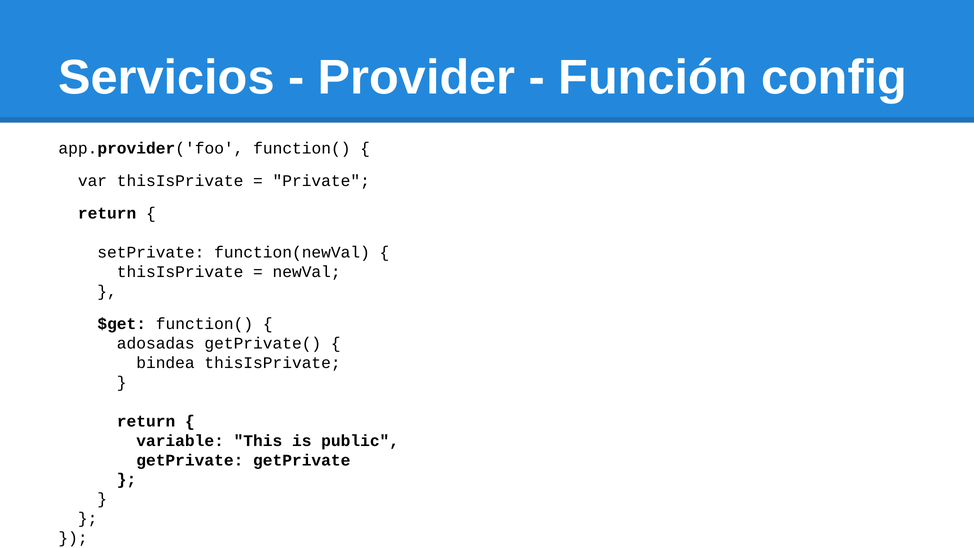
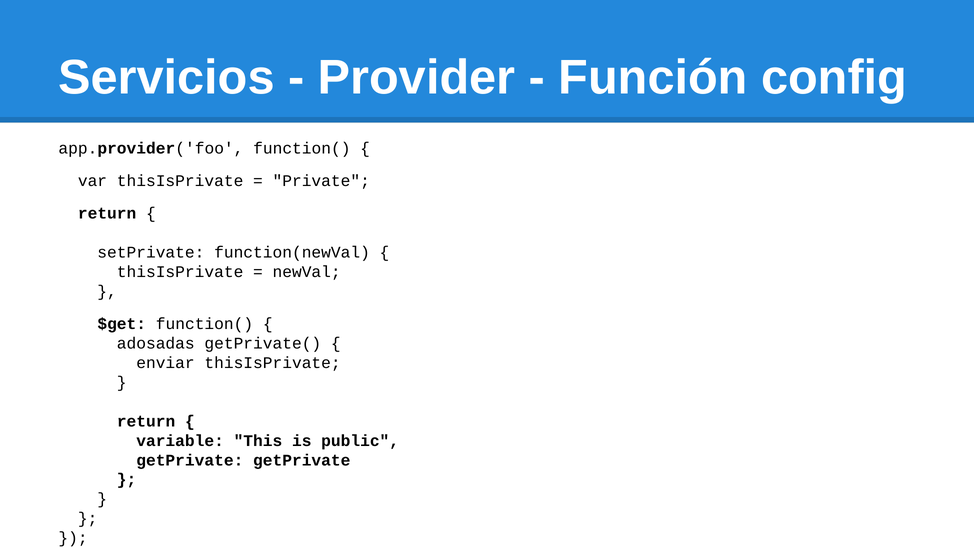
bindea: bindea -> enviar (165, 363)
